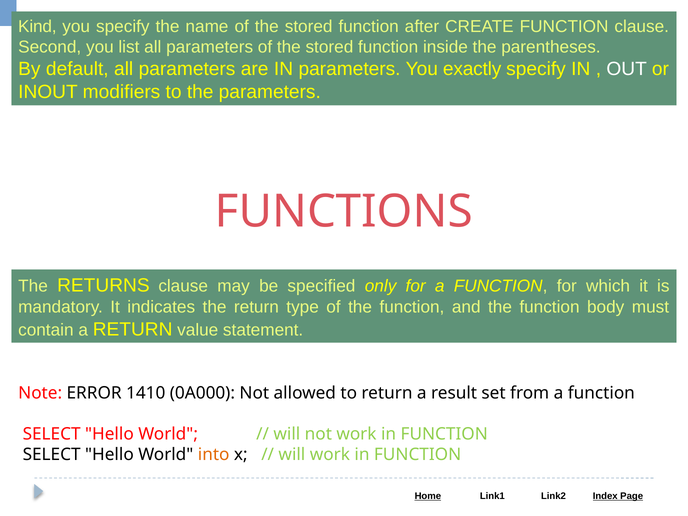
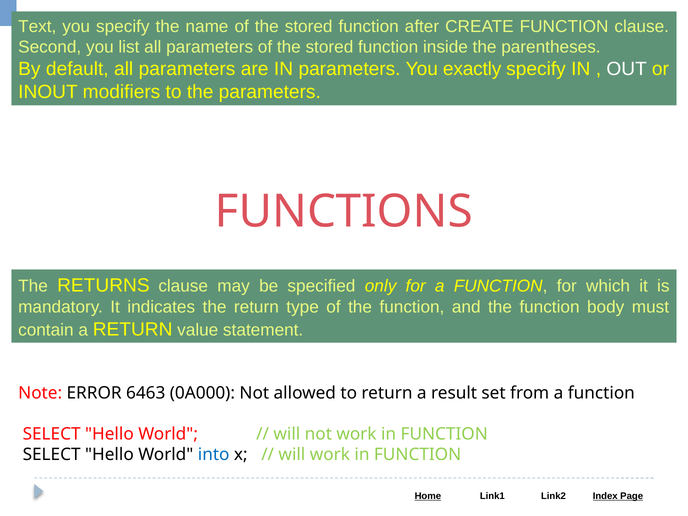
Kind: Kind -> Text (37, 26)
1410: 1410 -> 6463 (146, 393)
into colour: orange -> blue (214, 455)
